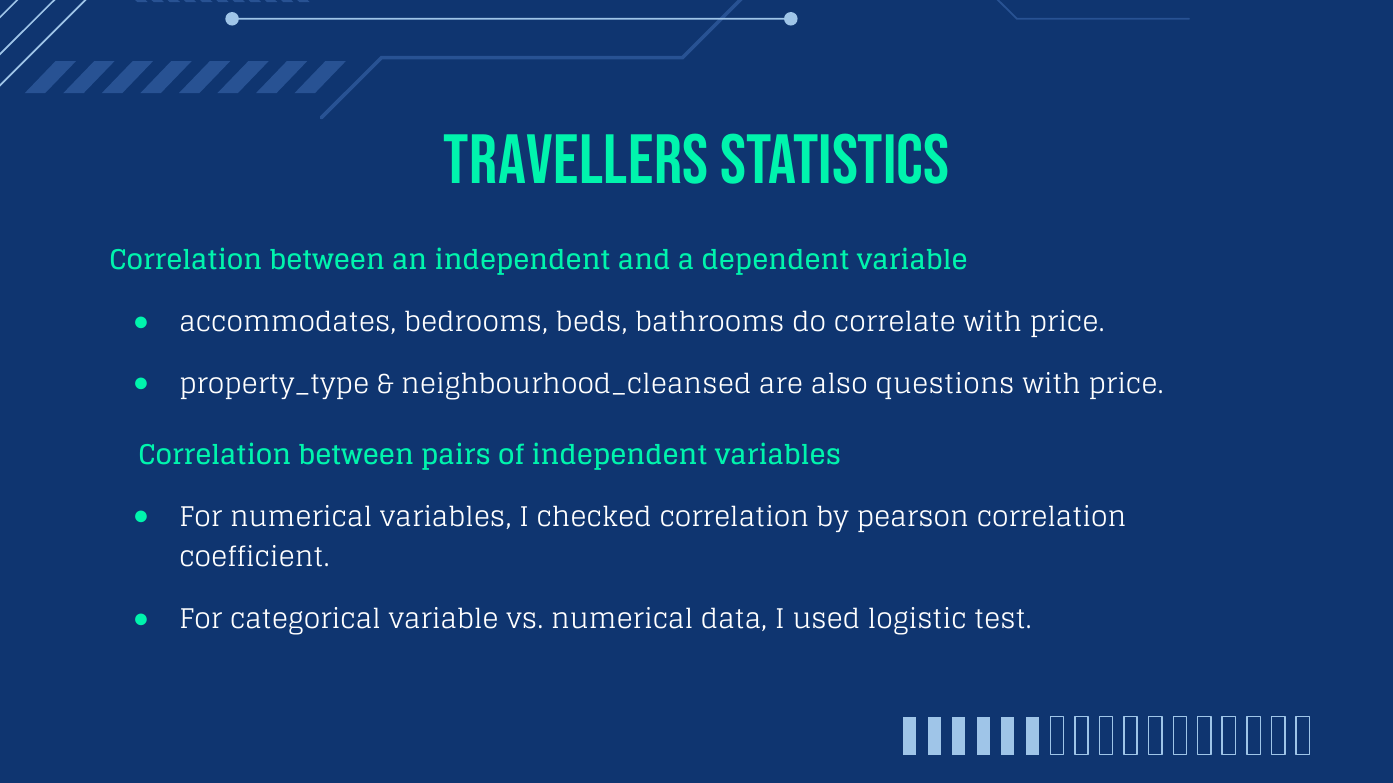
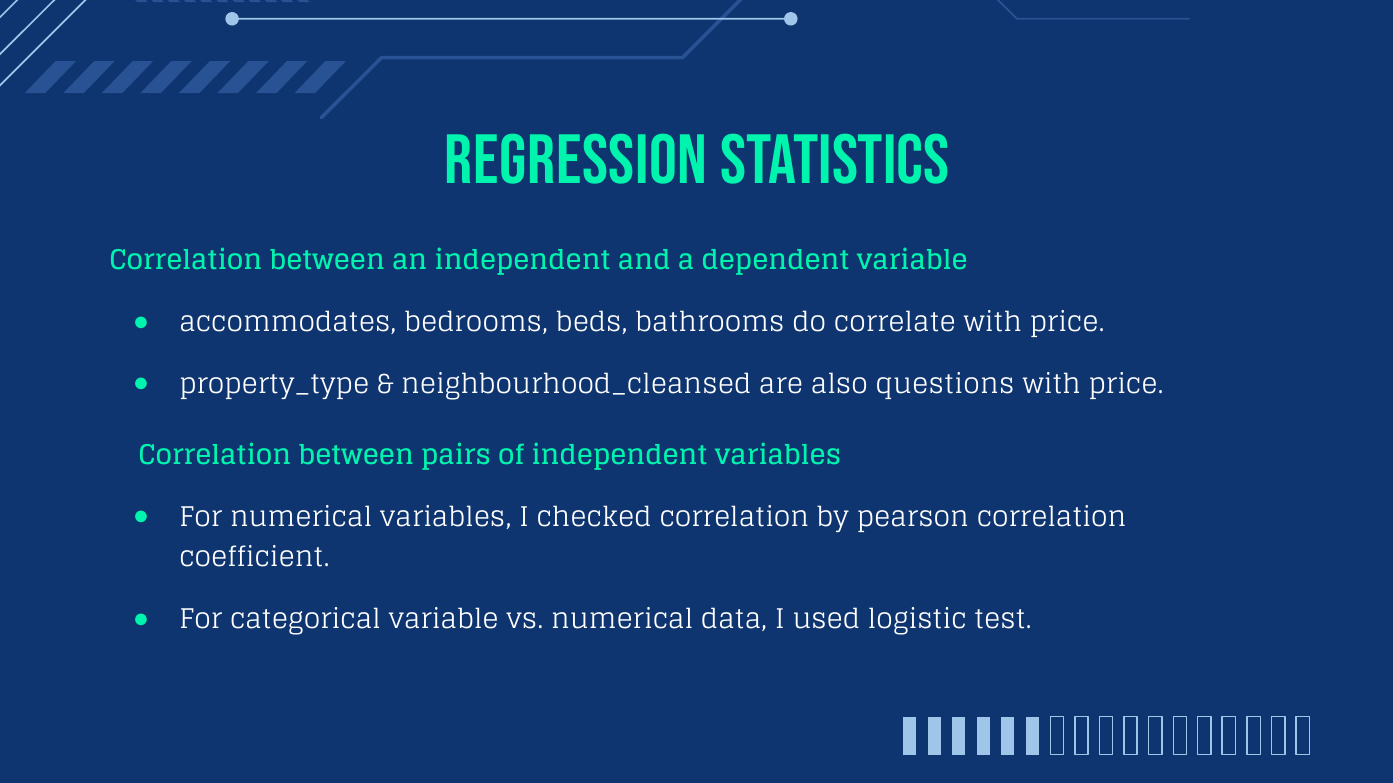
Travellers: Travellers -> Regression (576, 161)
